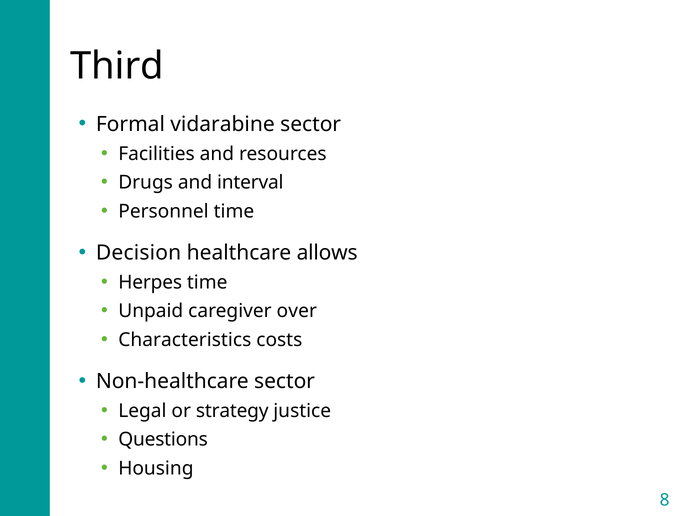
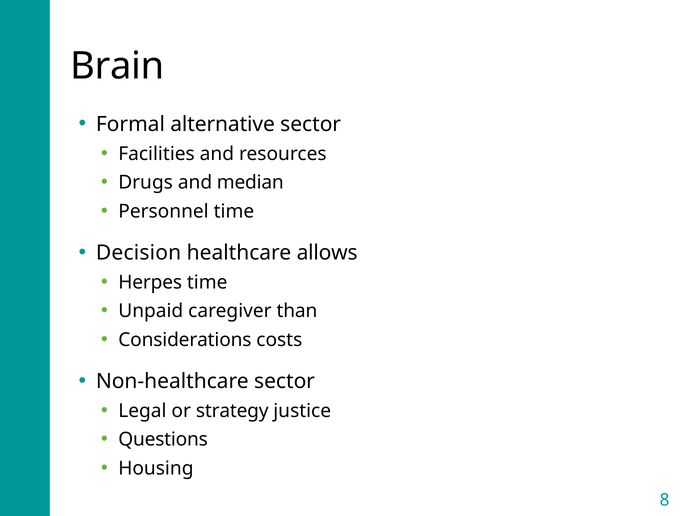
Third: Third -> Brain (117, 66)
vidarabine: vidarabine -> alternative (223, 124)
interval: interval -> median (250, 183)
over: over -> than (297, 311)
Characteristics: Characteristics -> Considerations (185, 340)
